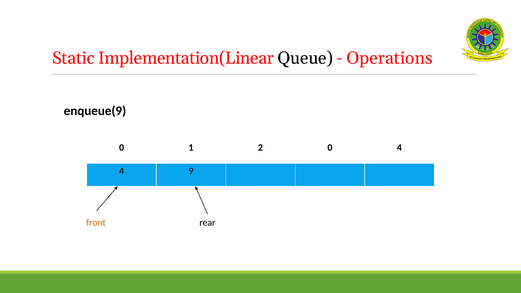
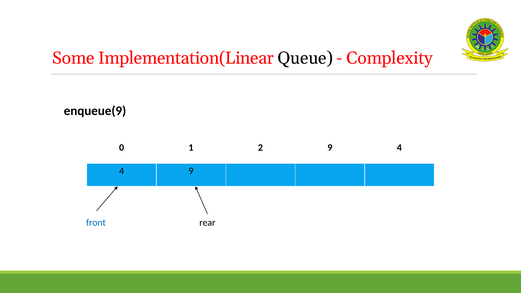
Static: Static -> Some (73, 58)
Operations: Operations -> Complexity (390, 58)
2 0: 0 -> 9 (330, 148)
front colour: orange -> blue (96, 223)
